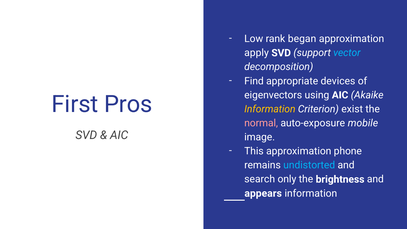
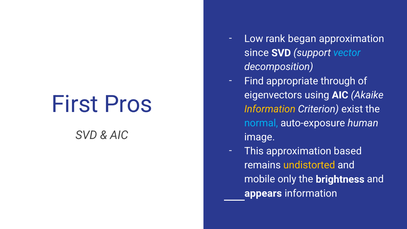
apply: apply -> since (257, 53)
devices: devices -> through (338, 81)
normal colour: pink -> light blue (261, 123)
mobile: mobile -> human (363, 123)
phone: phone -> based (348, 151)
undistorted colour: light blue -> yellow (309, 165)
search: search -> mobile (260, 179)
